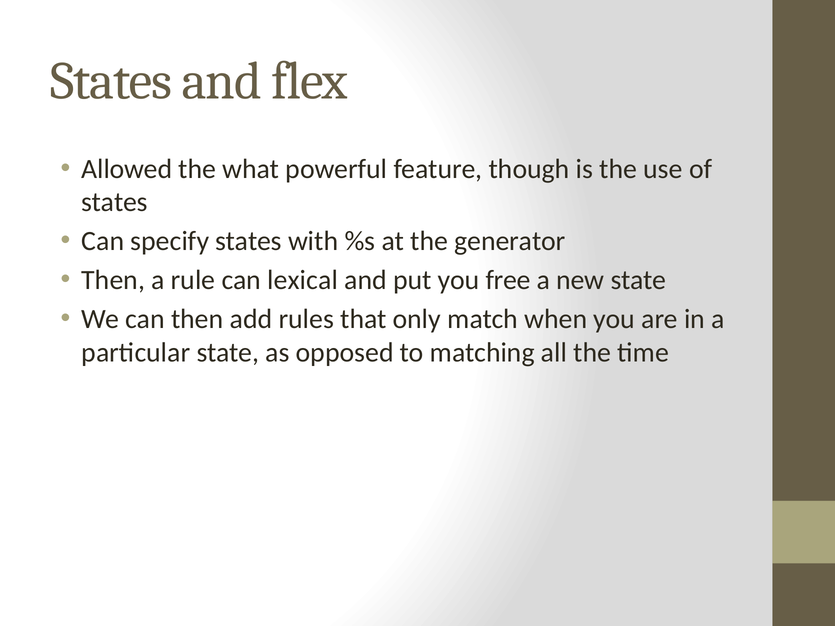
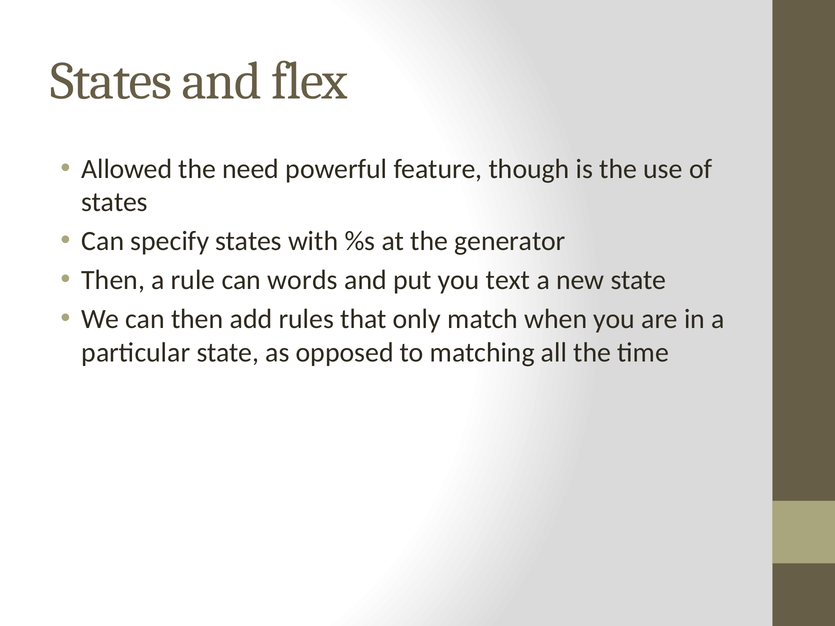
what: what -> need (251, 169)
lexical: lexical -> words (303, 280)
free: free -> text (508, 280)
